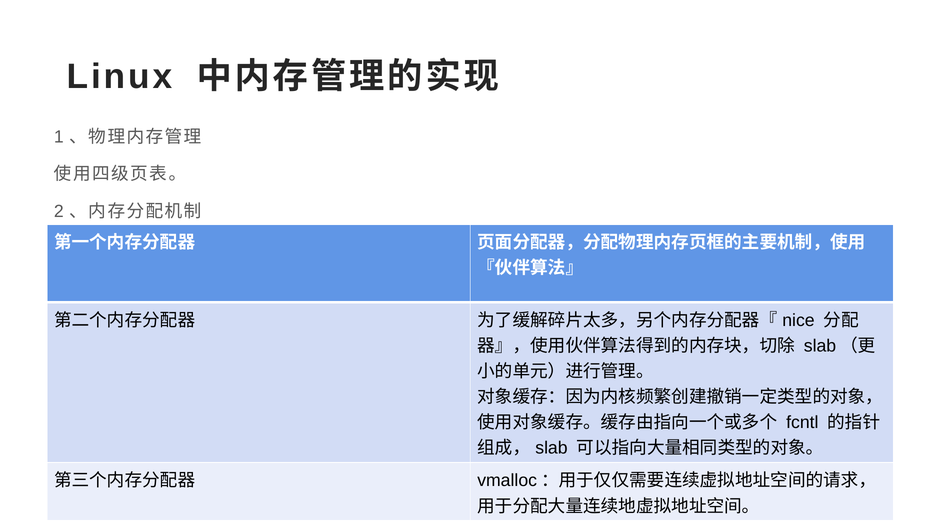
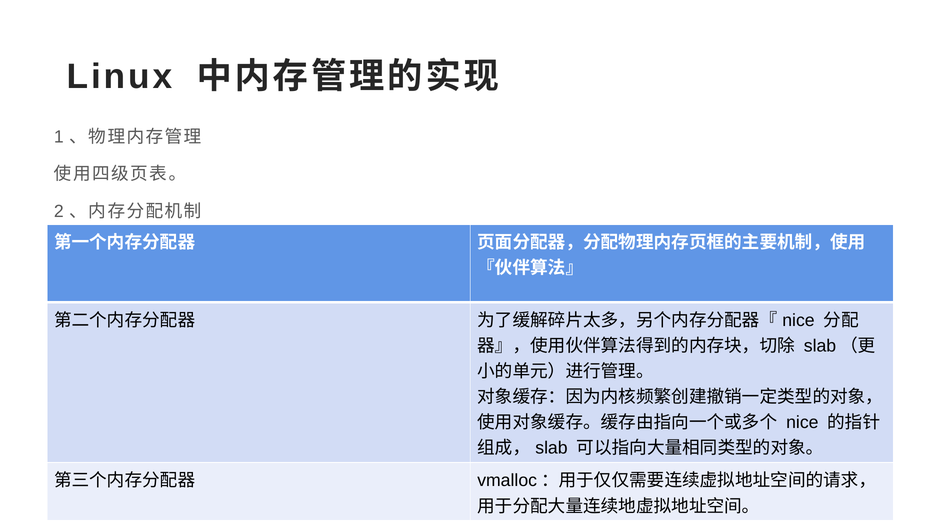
fcntl: fcntl -> nice (802, 423)
